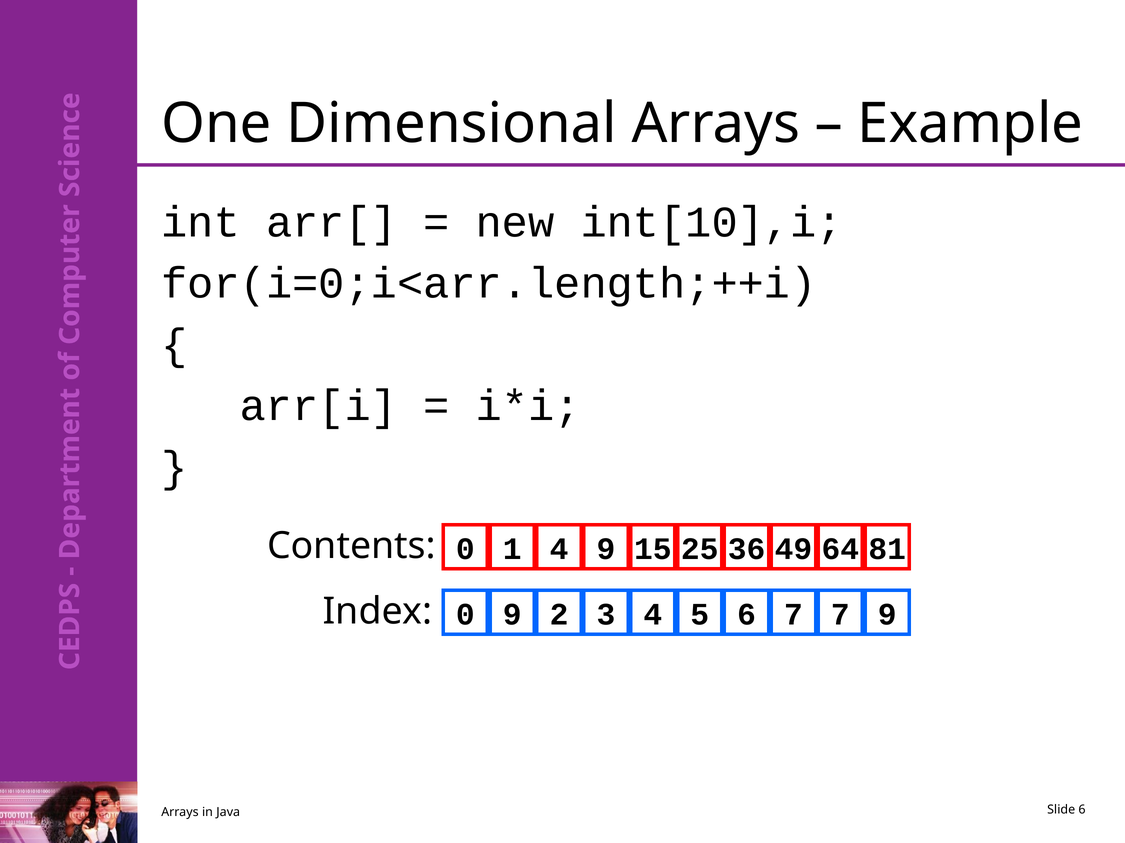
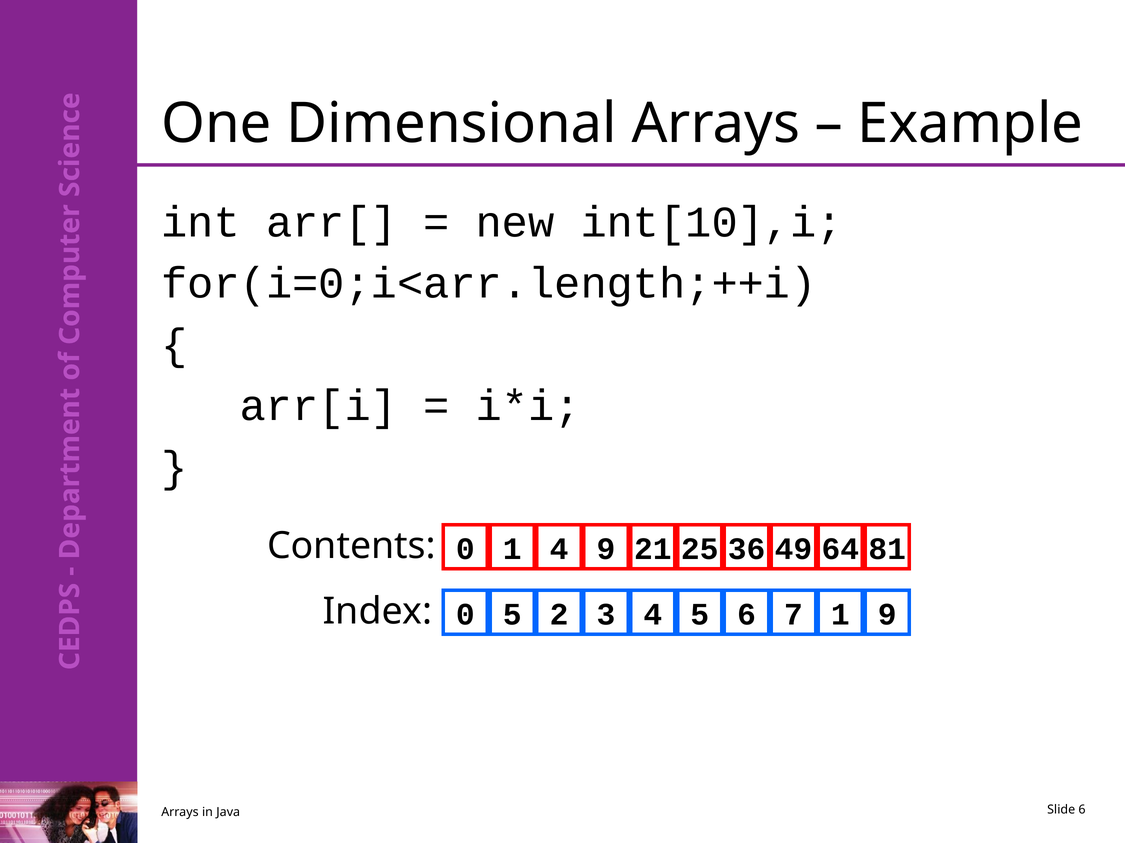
15: 15 -> 21 (653, 549)
0 9: 9 -> 5 (512, 615)
7 7: 7 -> 1 (840, 615)
